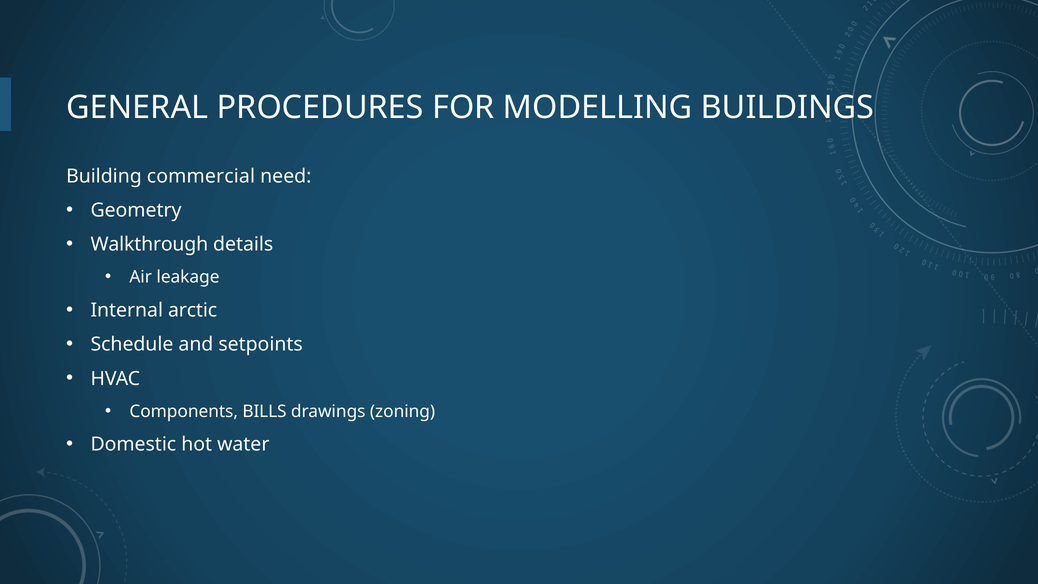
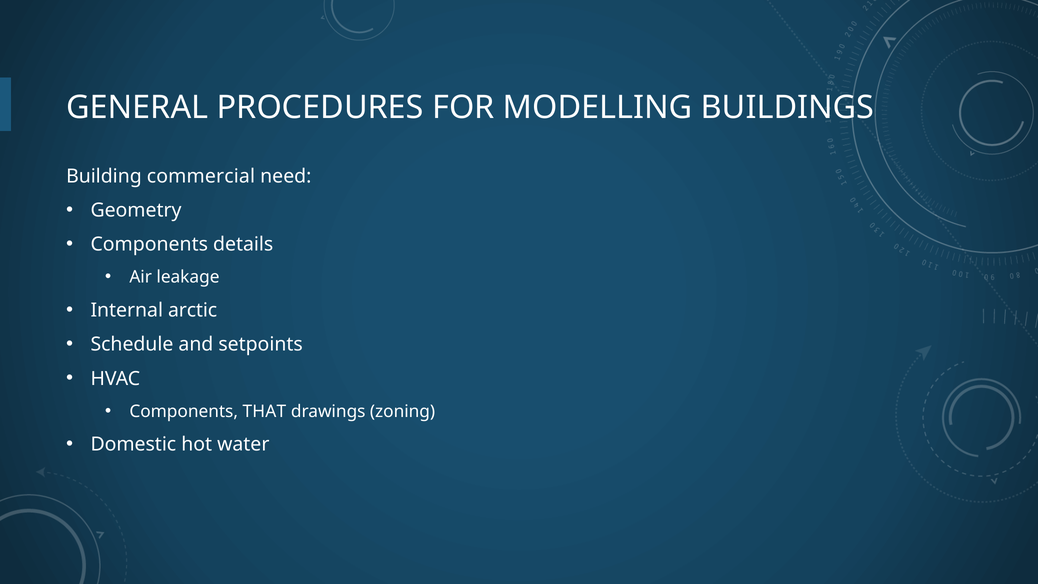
Walkthrough: Walkthrough -> Components (149, 244)
BILLS: BILLS -> THAT (264, 411)
